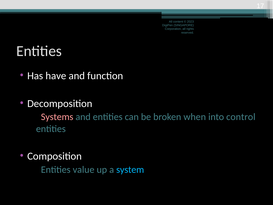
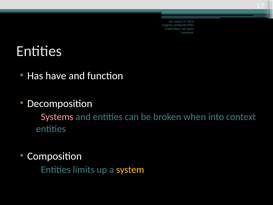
control: control -> context (241, 117)
value: value -> limits (84, 169)
system colour: light blue -> yellow (130, 169)
